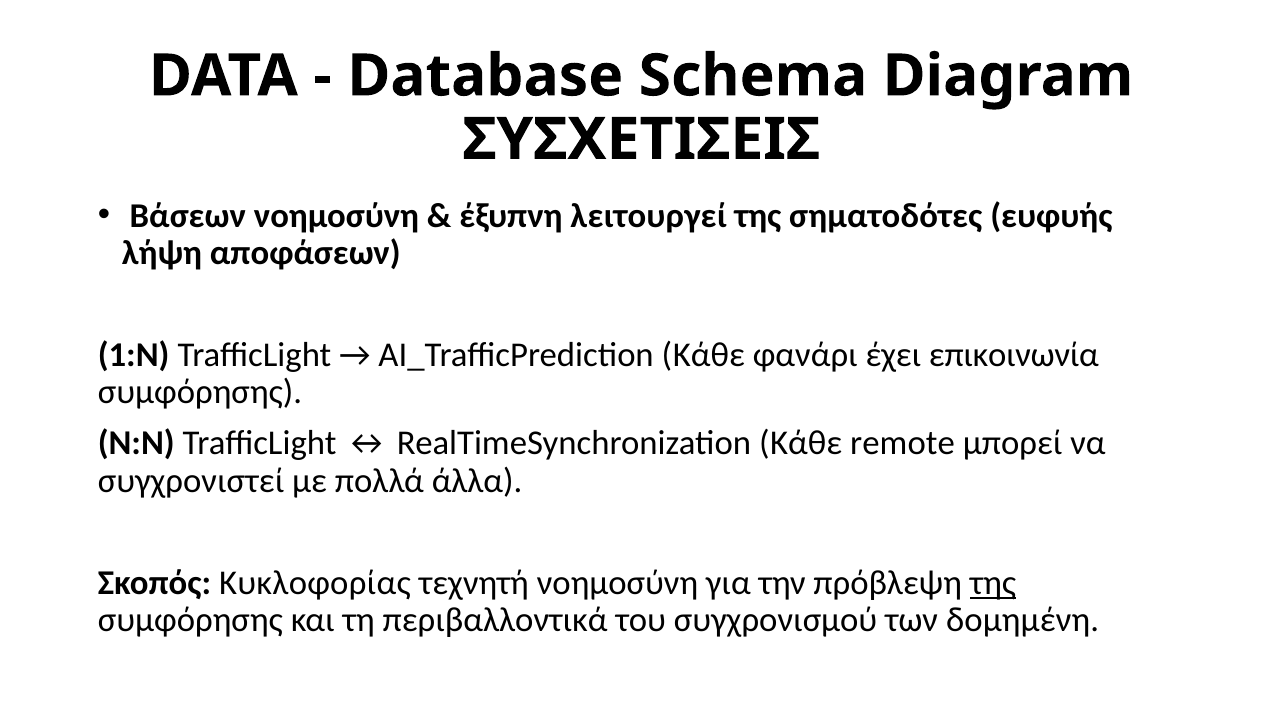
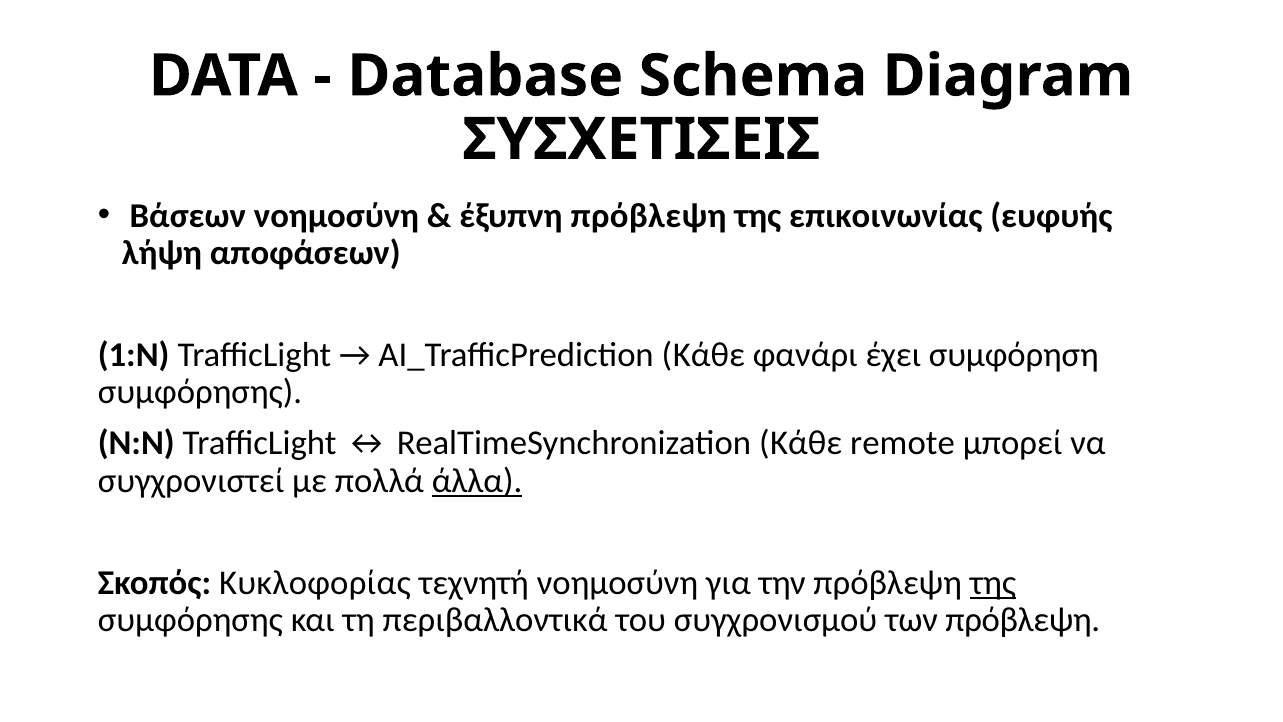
έξυπνη λειτουργεί: λειτουργεί -> πρόβλεψη (648, 215)
σηματοδότες: σηματοδότες -> επικοινωνίας (886, 215)
επικοινωνία: επικοινωνία -> συμφόρηση (1014, 355)
άλλα underline: none -> present (477, 481)
των δομημένη: δομημένη -> πρόβλεψη (1023, 620)
